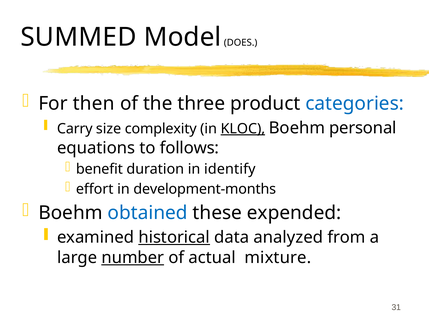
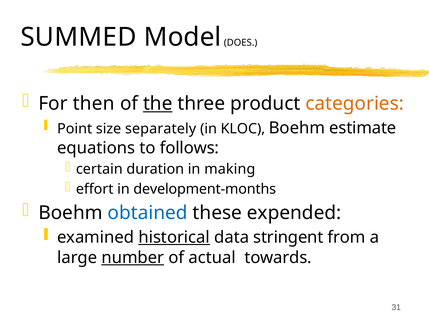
the underline: none -> present (158, 103)
categories colour: blue -> orange (355, 103)
Carry: Carry -> Point (75, 129)
complexity: complexity -> separately (161, 129)
KLOC underline: present -> none (243, 129)
personal: personal -> estimate (363, 128)
benefit: benefit -> certain (99, 169)
identify: identify -> making (230, 169)
analyzed: analyzed -> stringent (288, 237)
mixture: mixture -> towards (278, 257)
